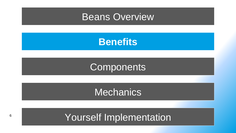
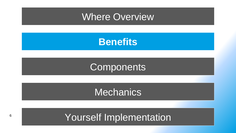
Beans: Beans -> Where (96, 17)
